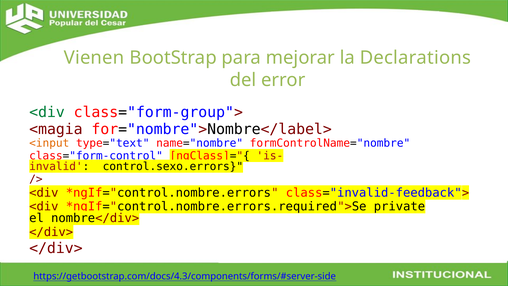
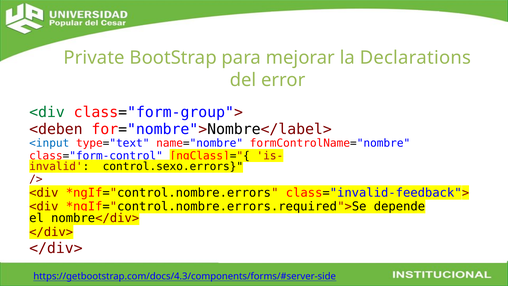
Vienen: Vienen -> Private (94, 58)
<magia: <magia -> <deben (56, 129)
<input colour: orange -> blue (49, 143)
private: private -> depende (399, 206)
